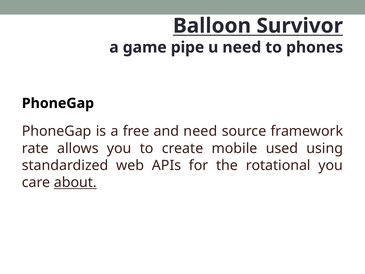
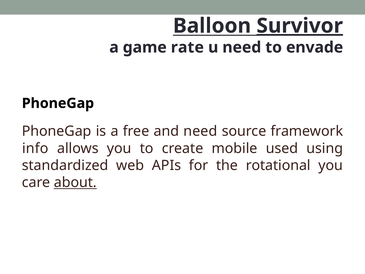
Survivor underline: none -> present (300, 26)
pipe: pipe -> rate (187, 47)
phones: phones -> envade (315, 47)
rate: rate -> info (35, 148)
